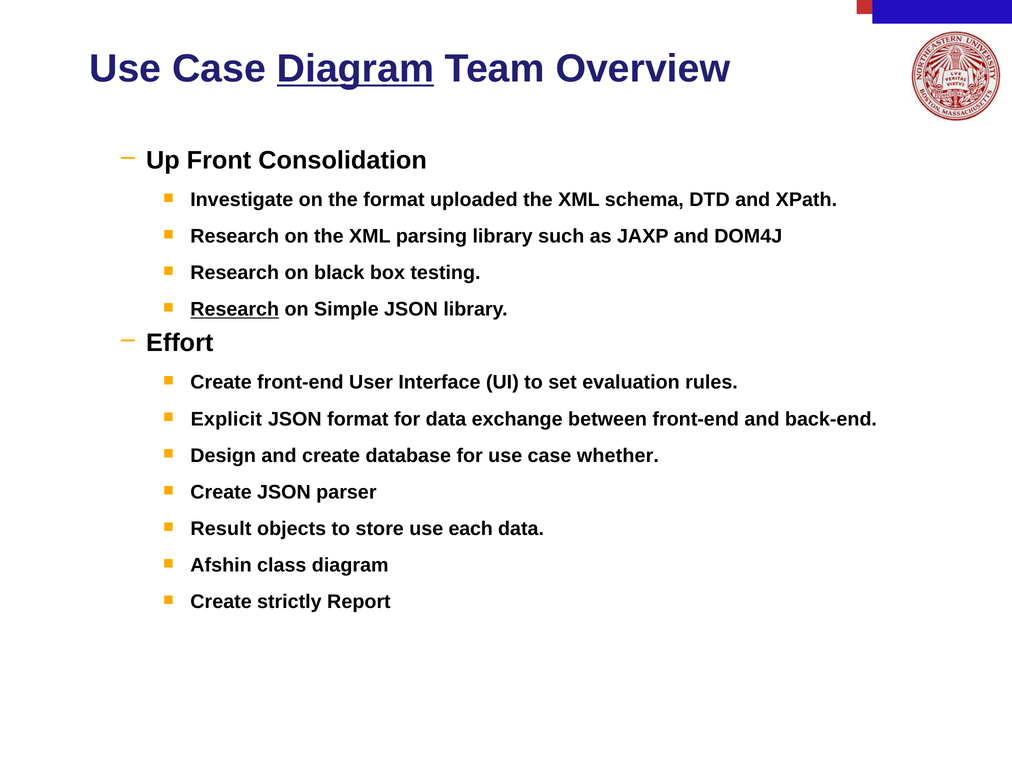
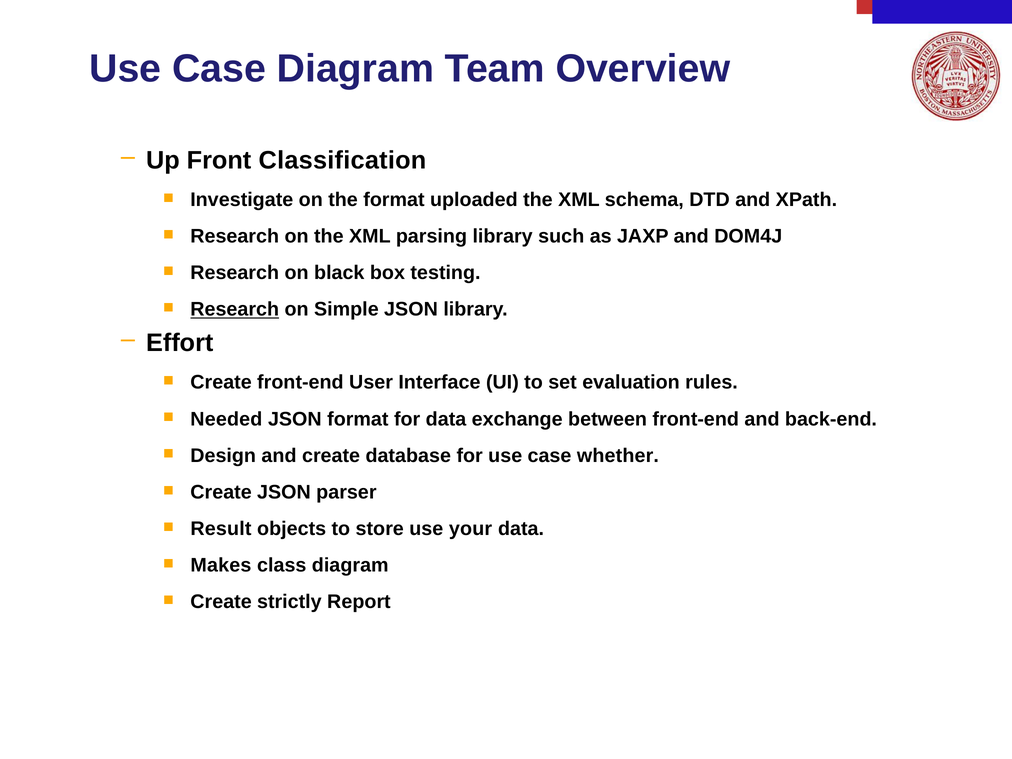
Diagram underline: present -> none (355, 69)
Consolidation: Consolidation -> Classification (342, 160)
Explicit: Explicit -> Needed (226, 419)
each: each -> your (471, 529)
Afshin: Afshin -> Makes (221, 565)
